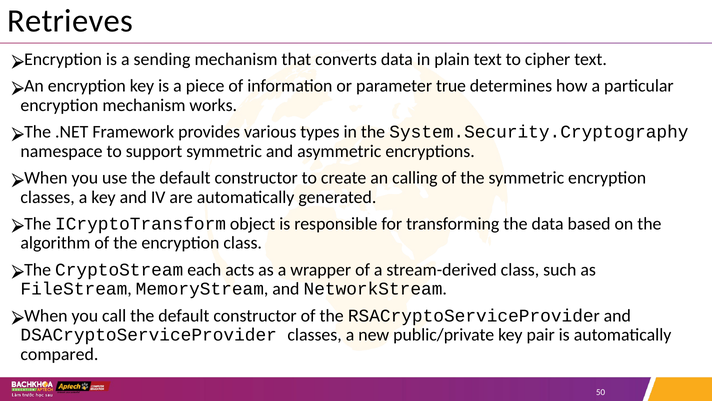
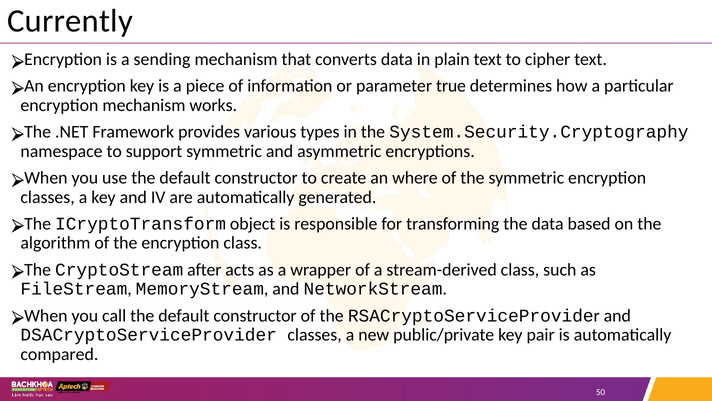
Retrieves: Retrieves -> Currently (70, 21)
calling: calling -> where (415, 178)
each: each -> after (204, 269)
